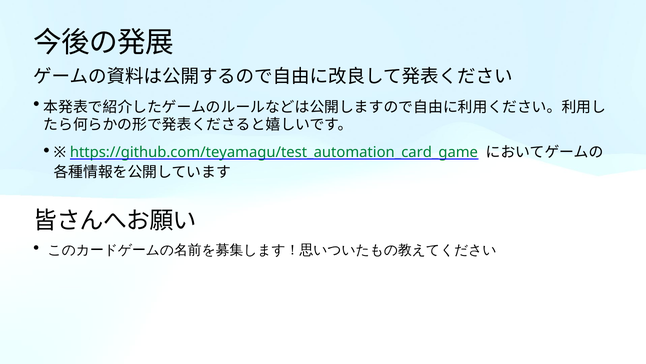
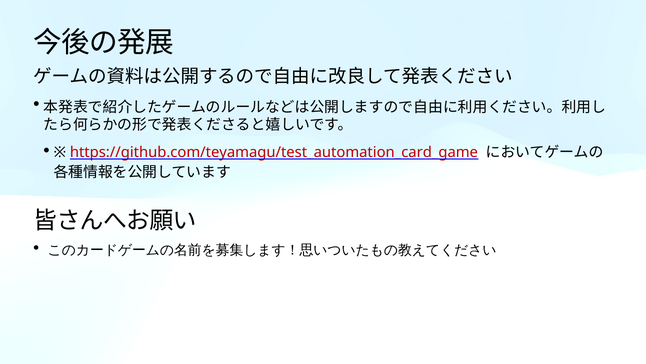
https://github.com/teyamagu/test_automation_card_game colour: green -> red (274, 152)
